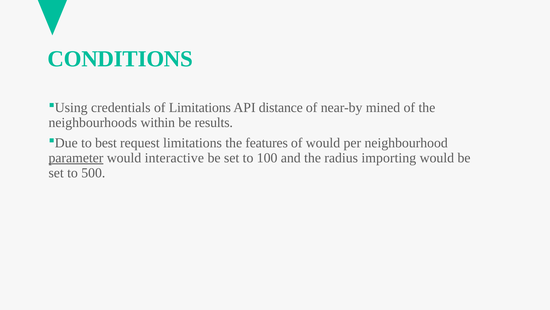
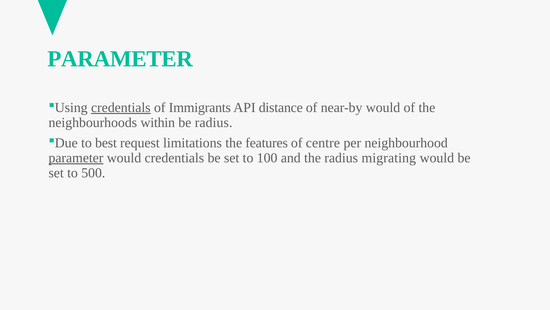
CONDITIONS: CONDITIONS -> PARAMETER (120, 59)
credentials underline: none -> present (121, 107)
of Limitations: Limitations -> Immigrants (200, 107)
near-by mined: mined -> would (383, 107)
be results: results -> radius (214, 122)
of would: would -> centre (323, 143)
would interactive: interactive -> credentials (174, 158)
importing: importing -> migrating (389, 158)
